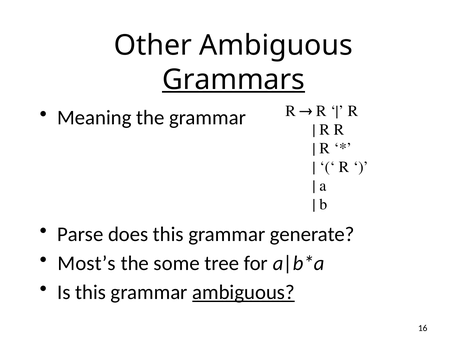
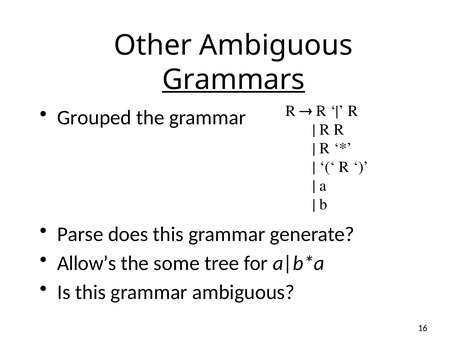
Meaning: Meaning -> Grouped (94, 117)
Most’s: Most’s -> Allow’s (87, 263)
ambiguous underline: present -> none (243, 292)
